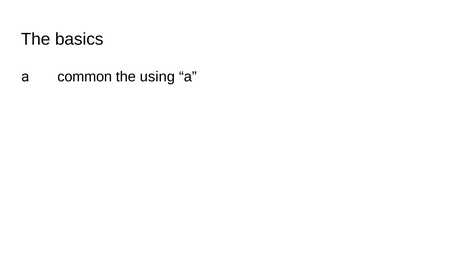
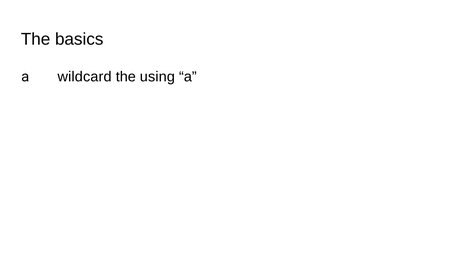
common: common -> wildcard (85, 77)
